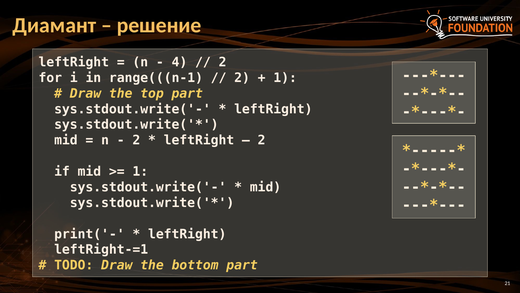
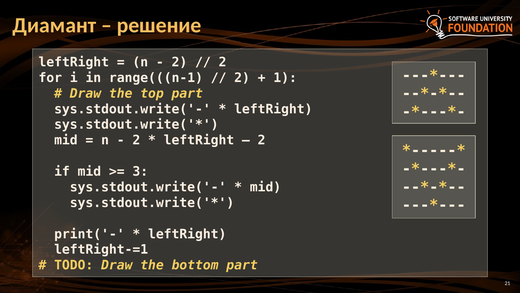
4: 4 -> 2 (179, 62)
1: 1 -> 3 (140, 171)
